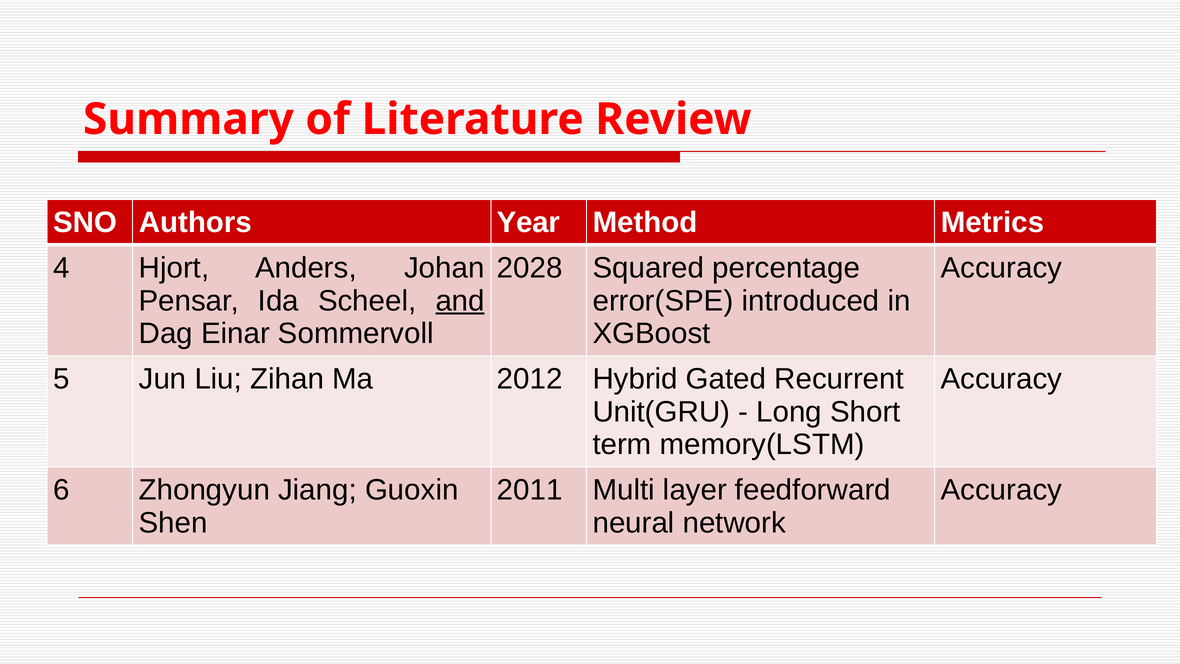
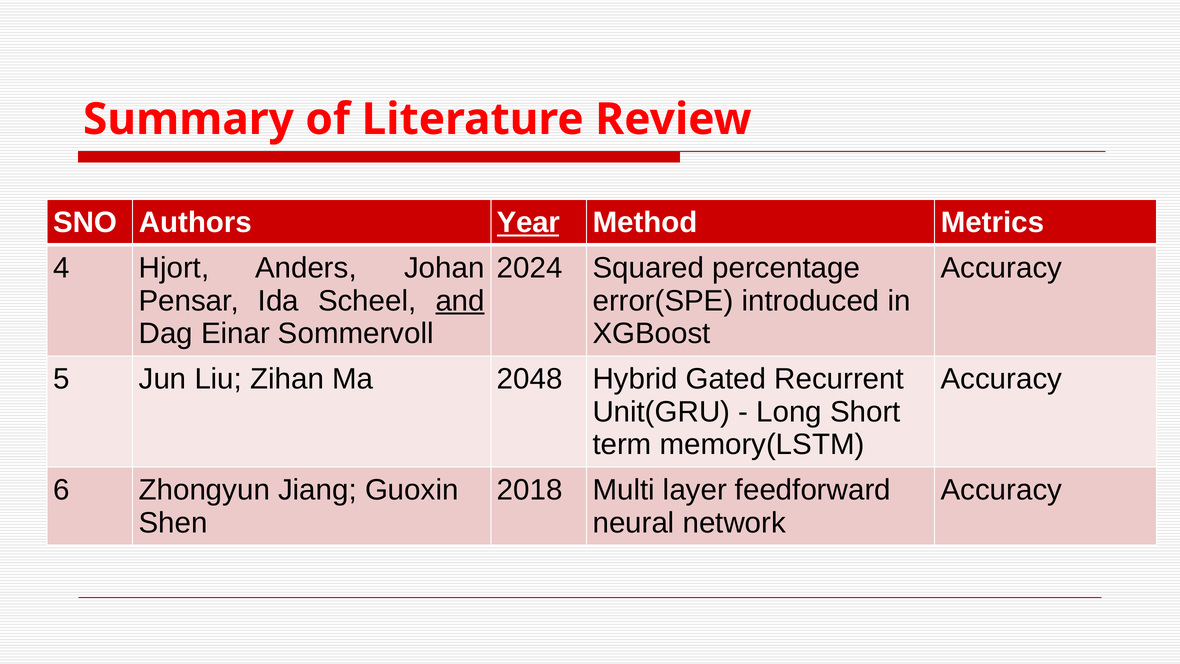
Year underline: none -> present (528, 223)
2028: 2028 -> 2024 (530, 268)
2012: 2012 -> 2048 (530, 379)
2011: 2011 -> 2018 (530, 490)
